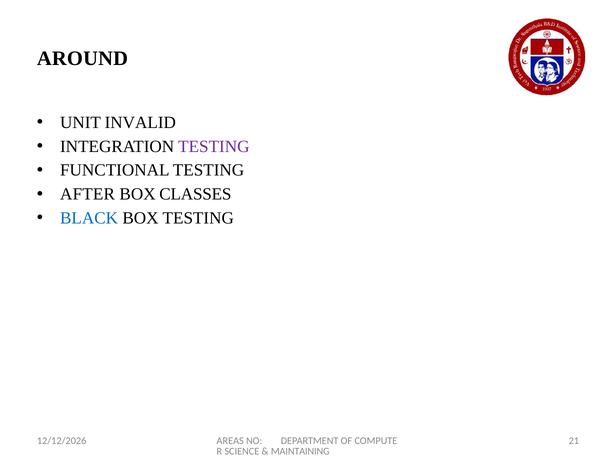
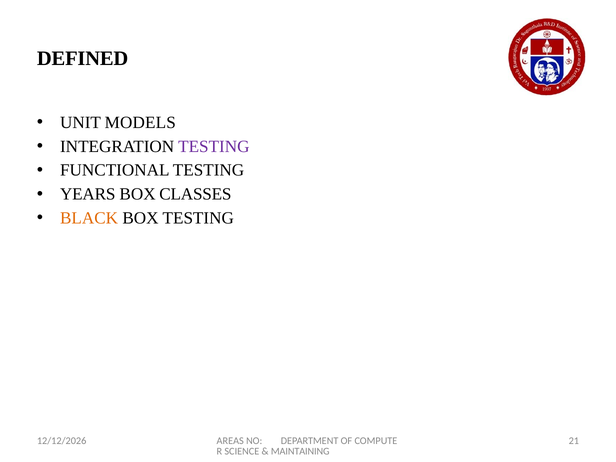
AROUND: AROUND -> DEFINED (83, 58)
INVALID: INVALID -> MODELS (140, 122)
AFTER: AFTER -> YEARS (88, 194)
BLACK colour: blue -> orange (89, 218)
